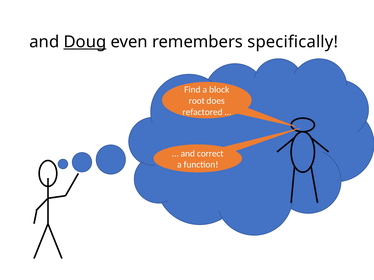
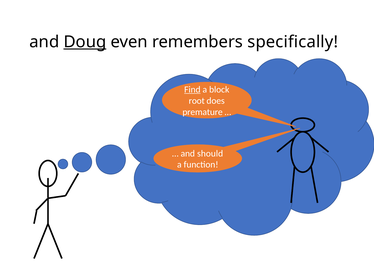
Find underline: none -> present (192, 90)
refactored: refactored -> premature (203, 112)
correct: correct -> should (210, 154)
